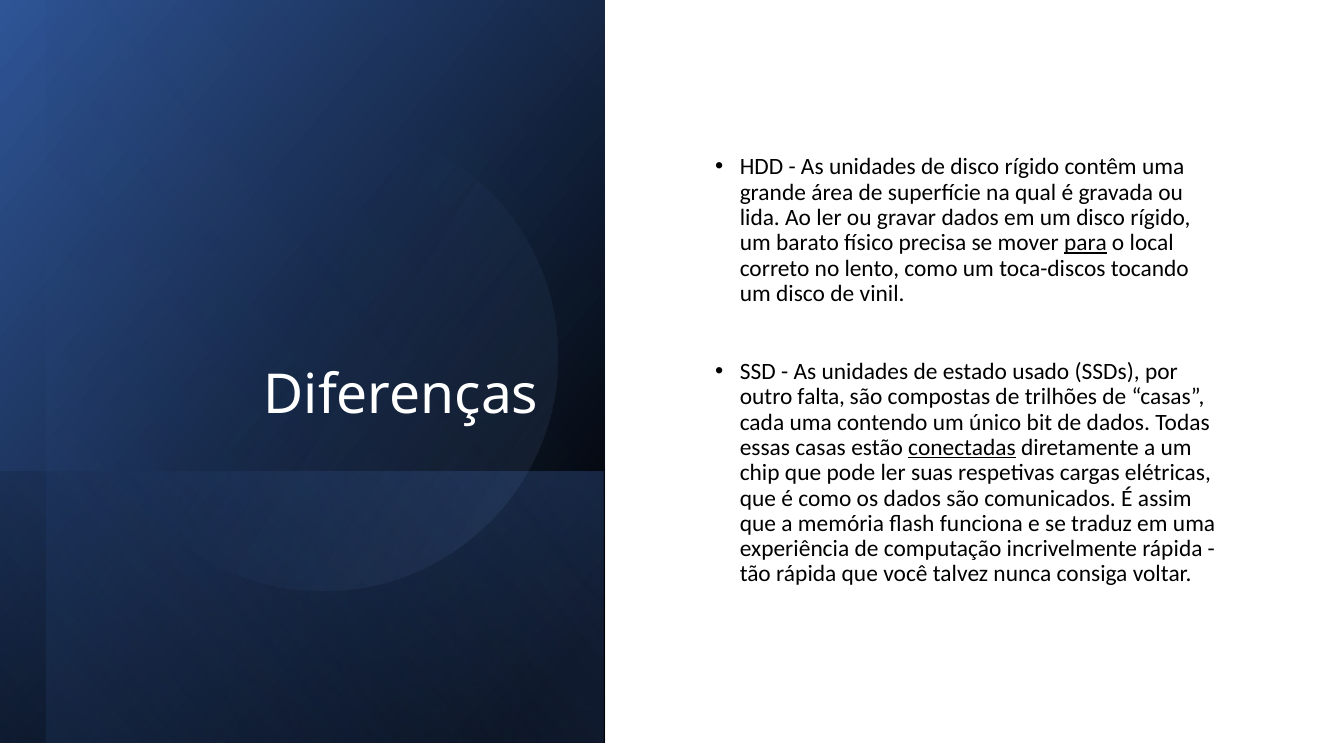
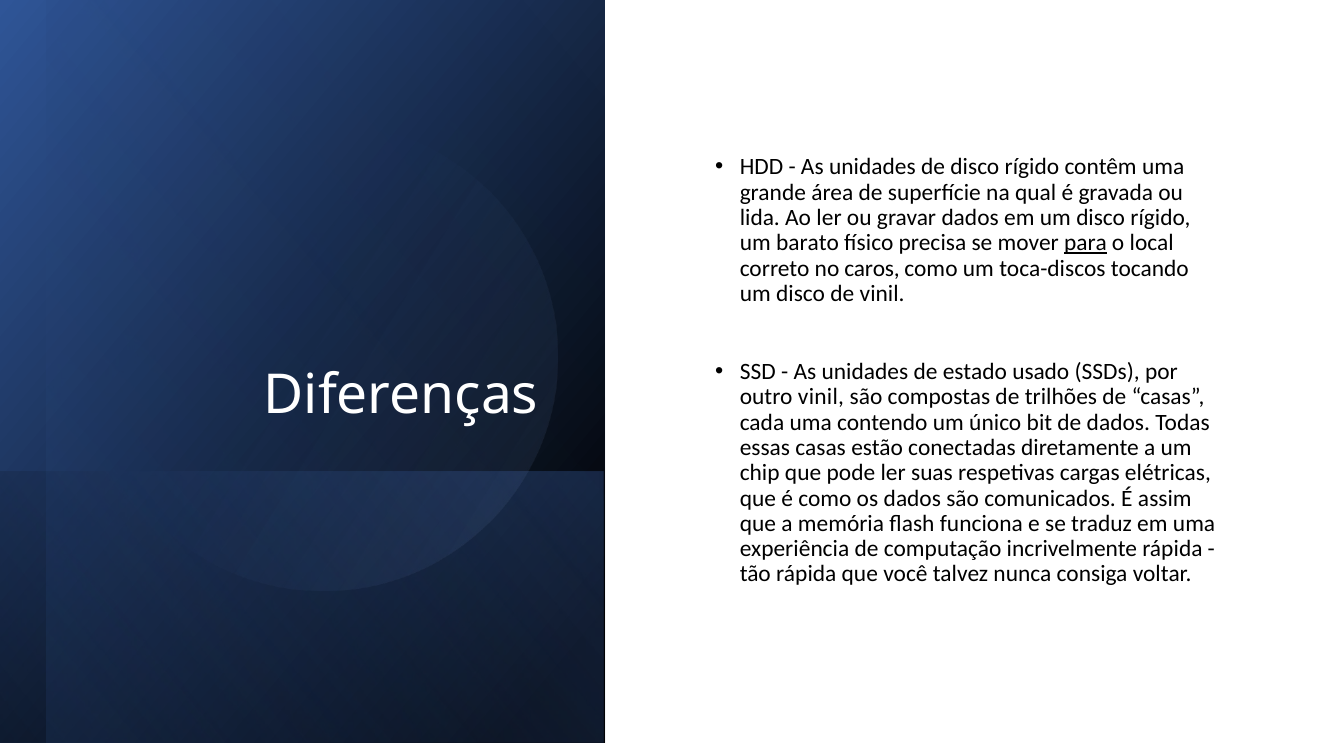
lento: lento -> caros (872, 269)
outro falta: falta -> vinil (821, 397)
conectadas underline: present -> none (962, 448)
